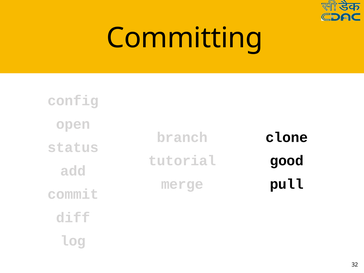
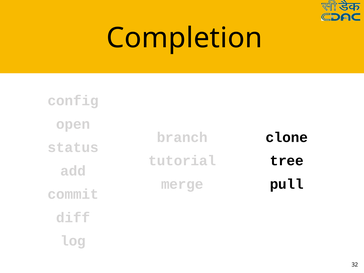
Committing: Committing -> Completion (184, 38)
good: good -> tree (287, 161)
